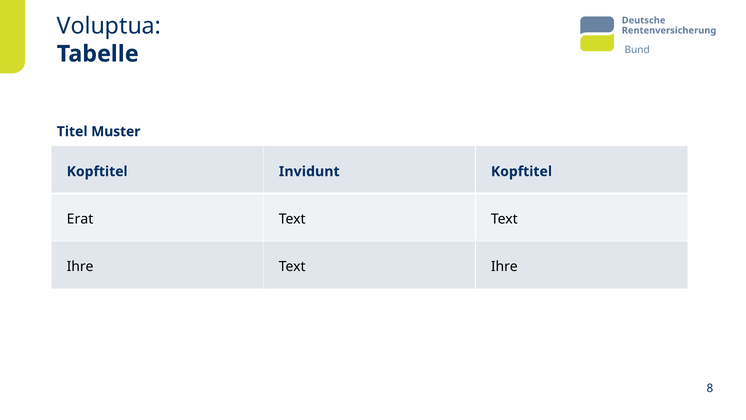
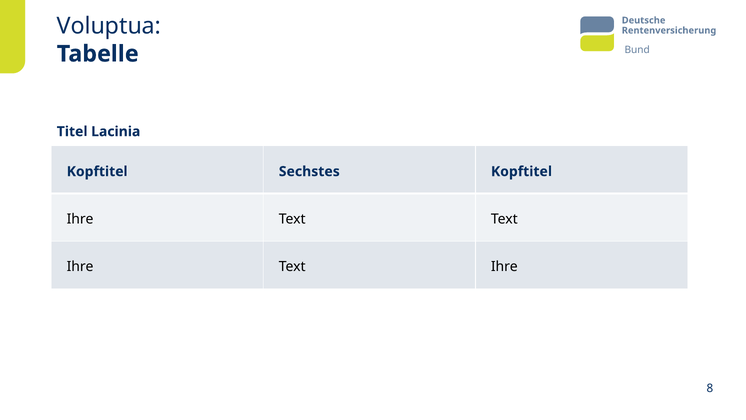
Muster: Muster -> Lacinia (116, 131)
Invidunt: Invidunt -> Sechstes (309, 171)
Erat: Erat -> Ihre (80, 219)
